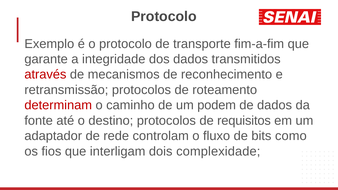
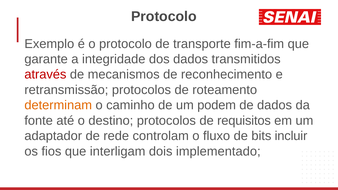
determinam colour: red -> orange (58, 105)
como: como -> incluir (291, 136)
complexidade: complexidade -> implementado (218, 151)
